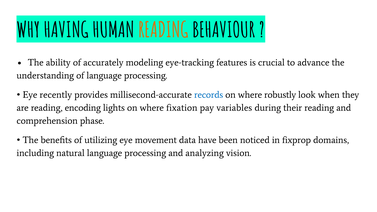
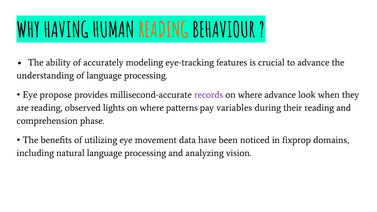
recently: recently -> propose (56, 95)
records colour: blue -> purple (209, 95)
where robustly: robustly -> advance (280, 95)
encoding: encoding -> observed (83, 108)
fixation: fixation -> patterns (182, 108)
